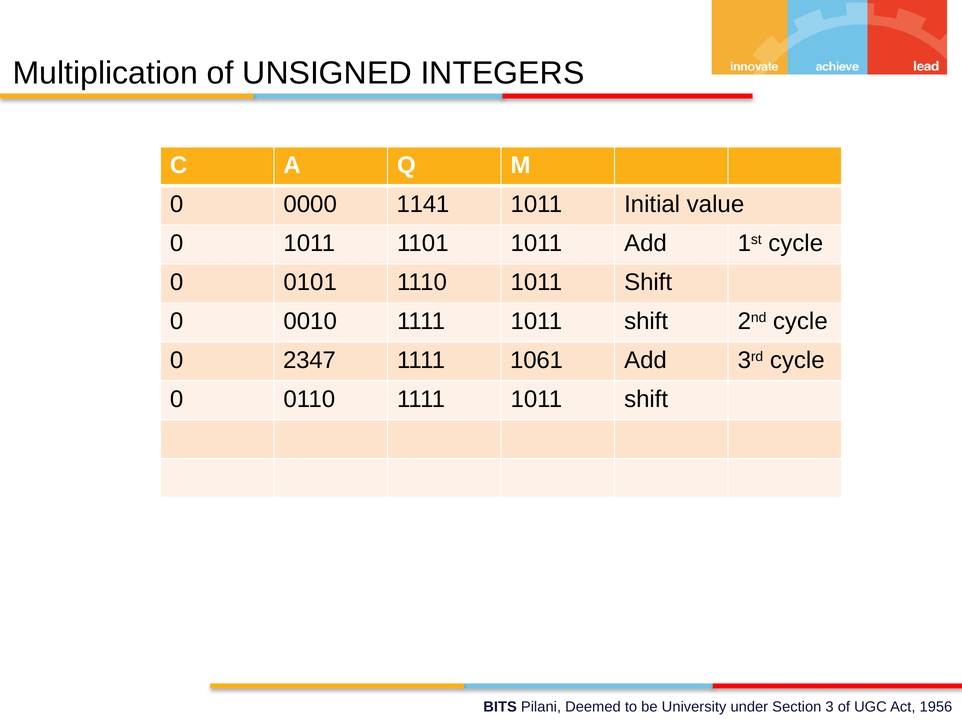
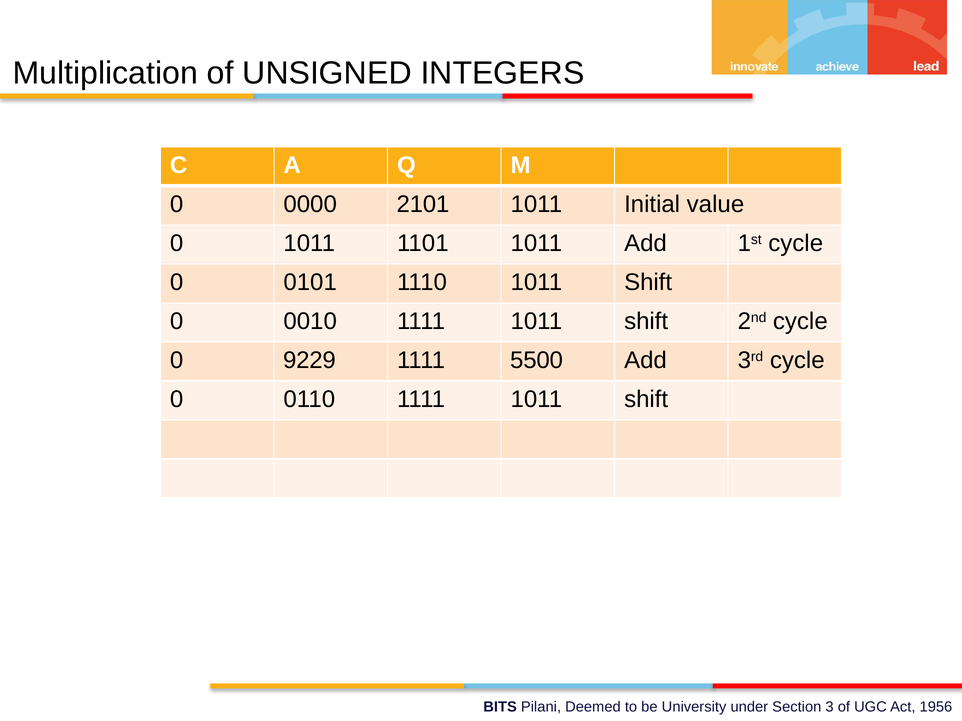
1141: 1141 -> 2101 (423, 205)
2347: 2347 -> 9229 (309, 361)
1061: 1061 -> 5500 (537, 361)
